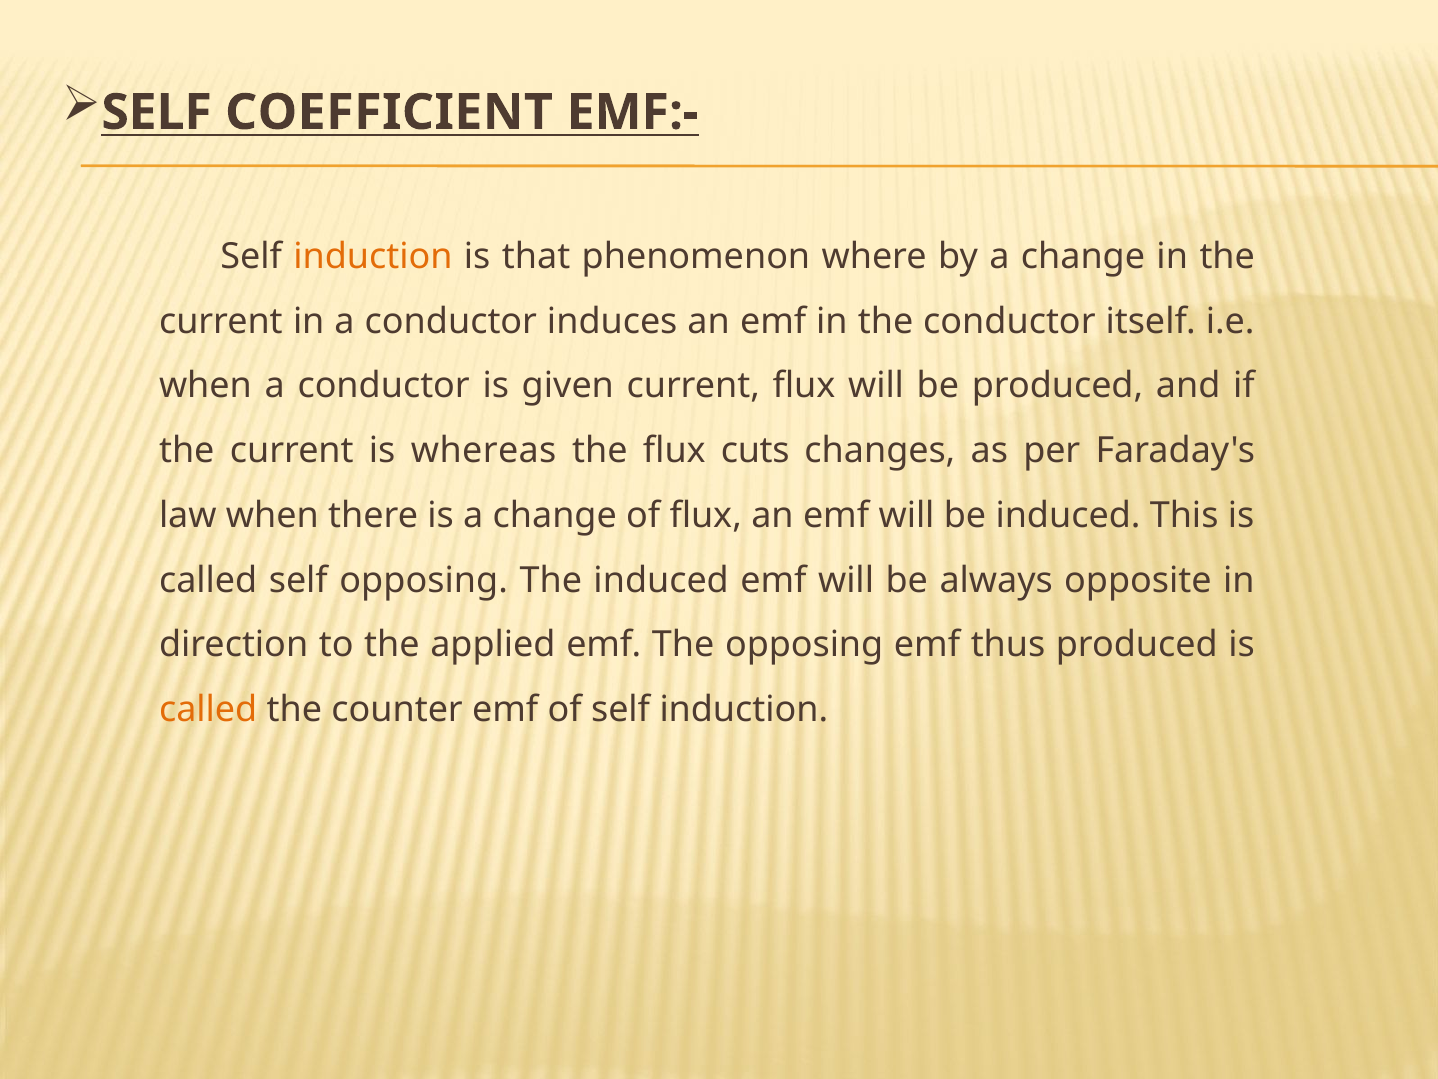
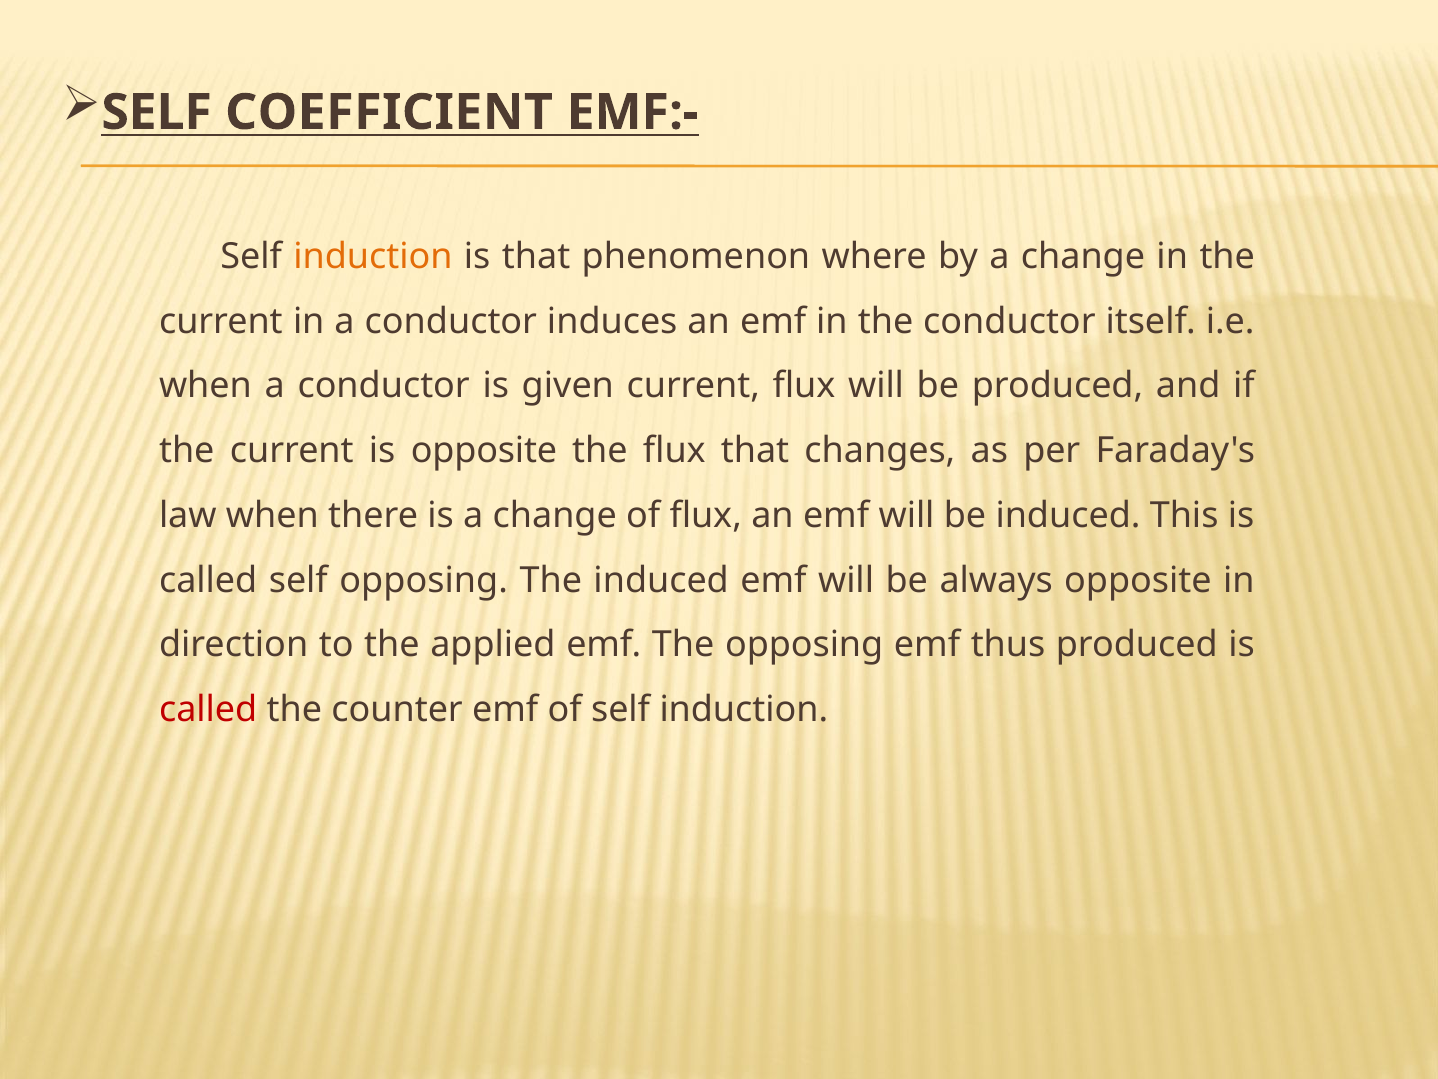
is whereas: whereas -> opposite (484, 451)
flux cuts: cuts -> that (755, 451)
called colour: orange -> red (208, 709)
